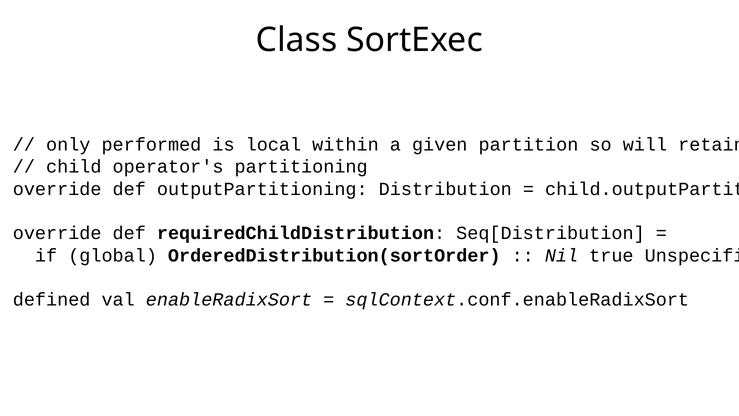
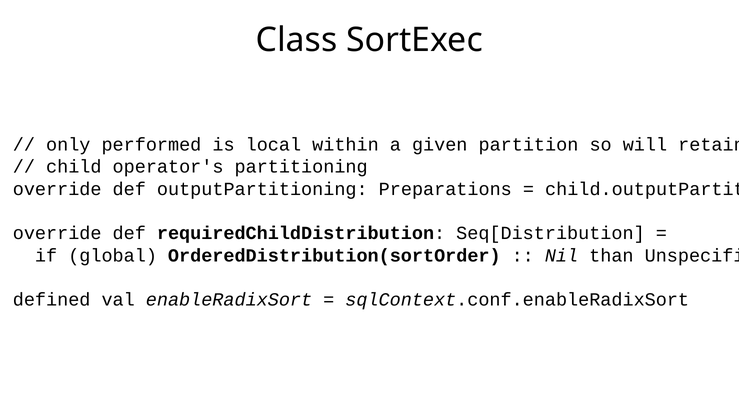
Distribution: Distribution -> Preparations (445, 189)
true: true -> than (611, 255)
